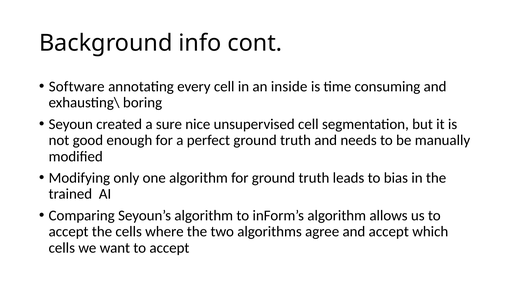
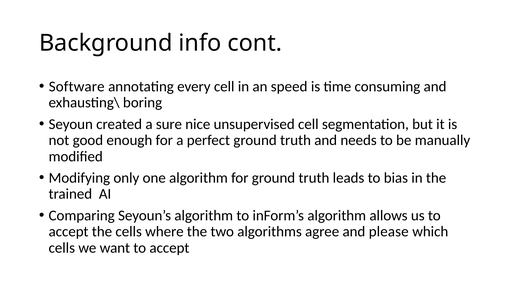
inside: inside -> speed (289, 87)
and accept: accept -> please (389, 232)
